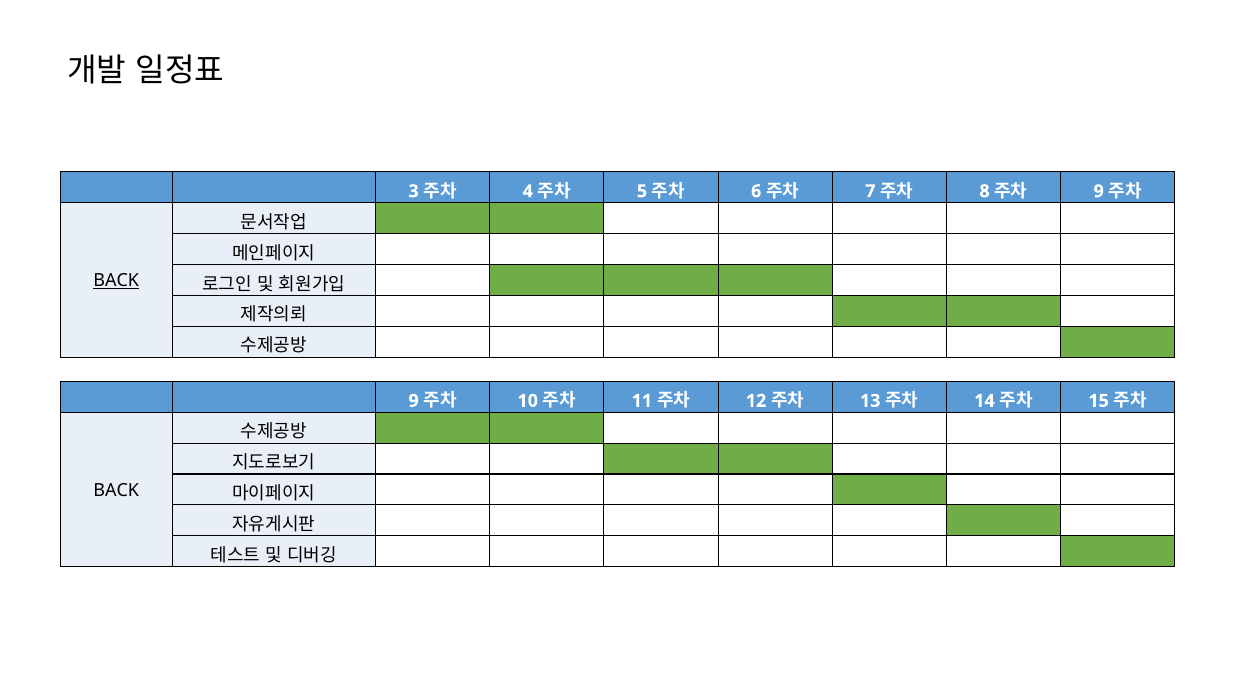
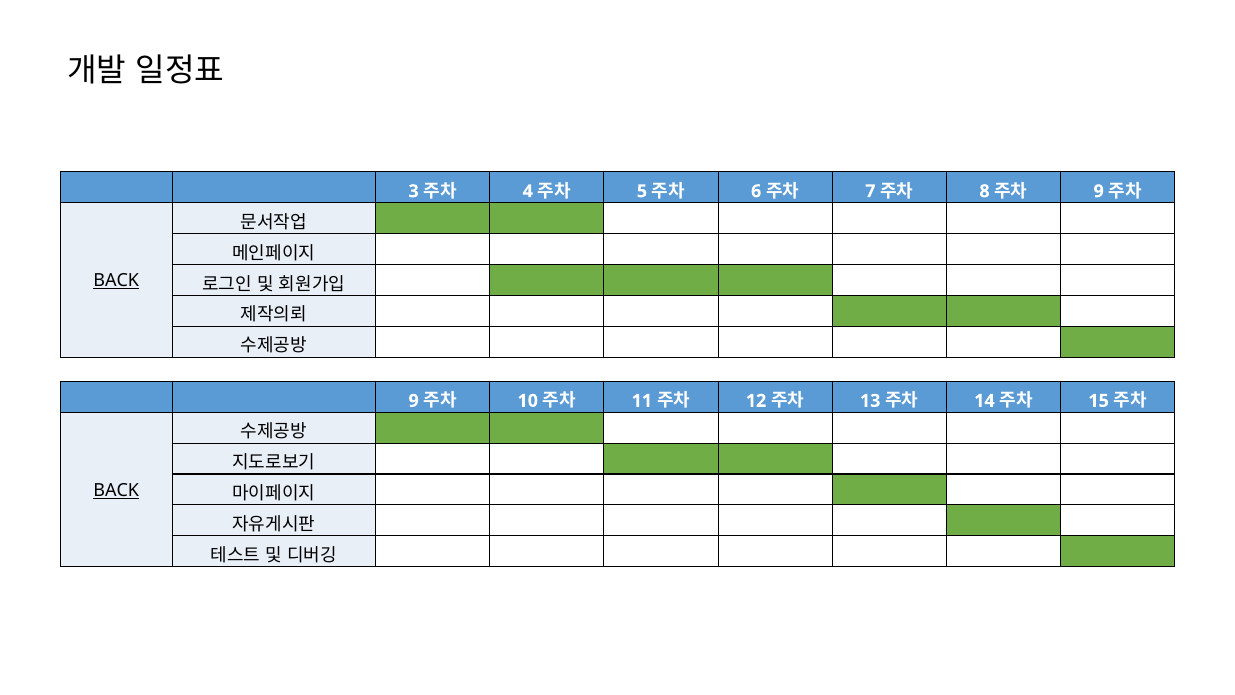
BACK underline: none -> present (116, 490)
